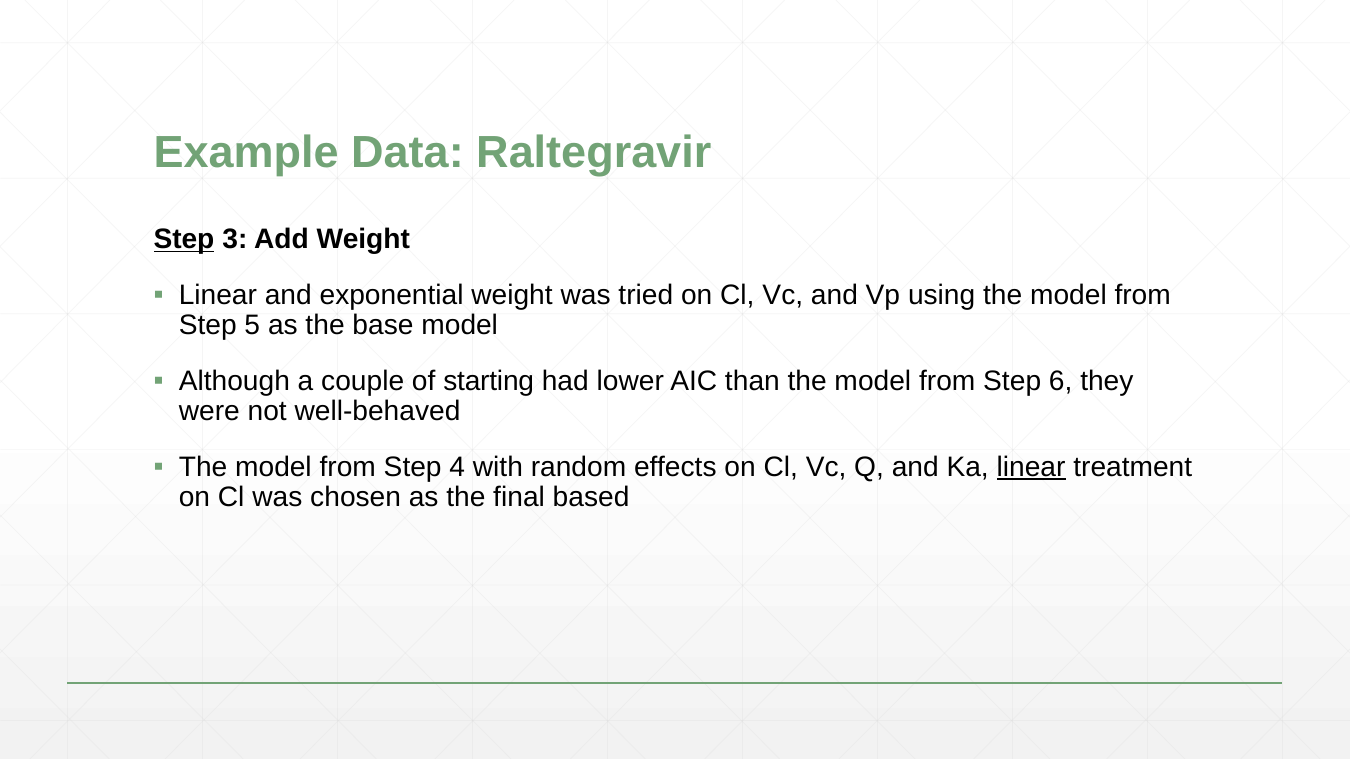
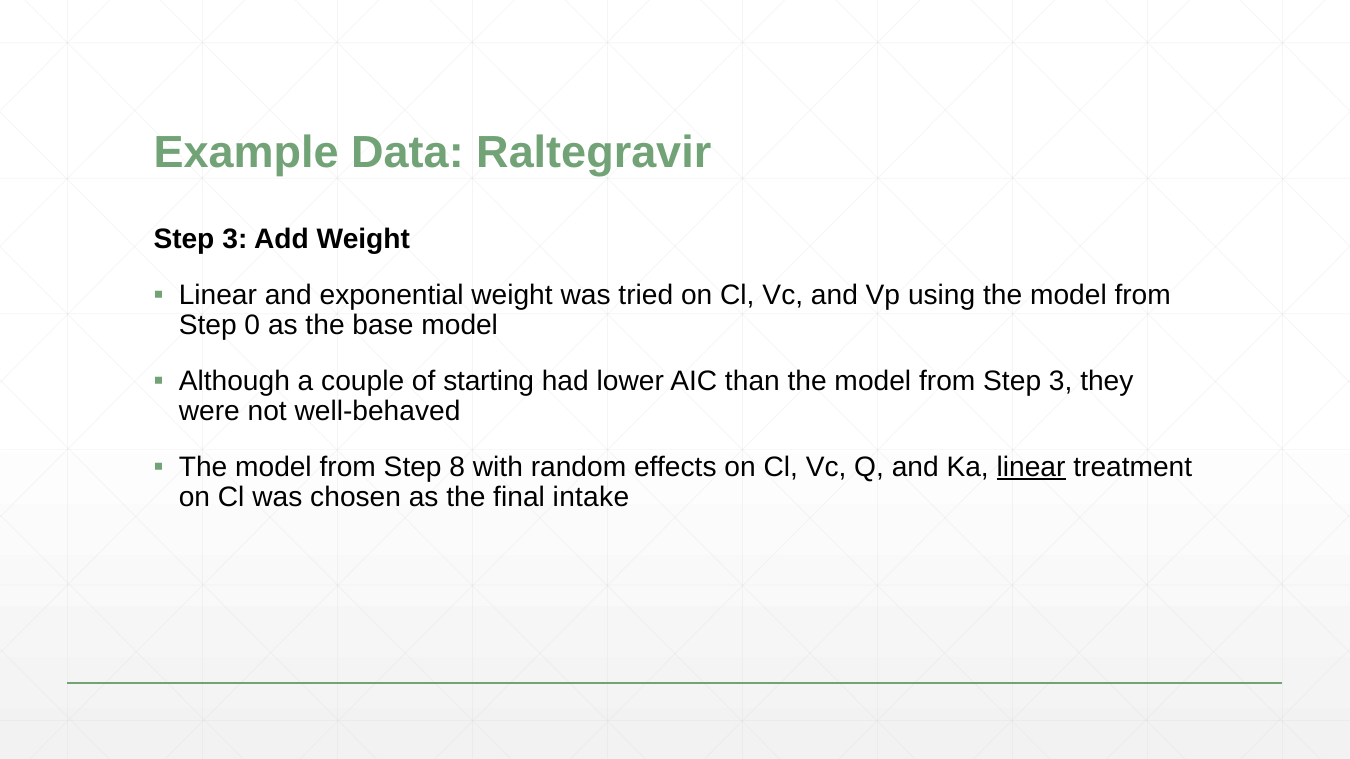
Step underline: present -> none (184, 239)
5: 5 -> 0 (252, 326)
from Step 6: 6 -> 3 (1061, 381)
4: 4 -> 8 (457, 467)
based: based -> intake (591, 498)
